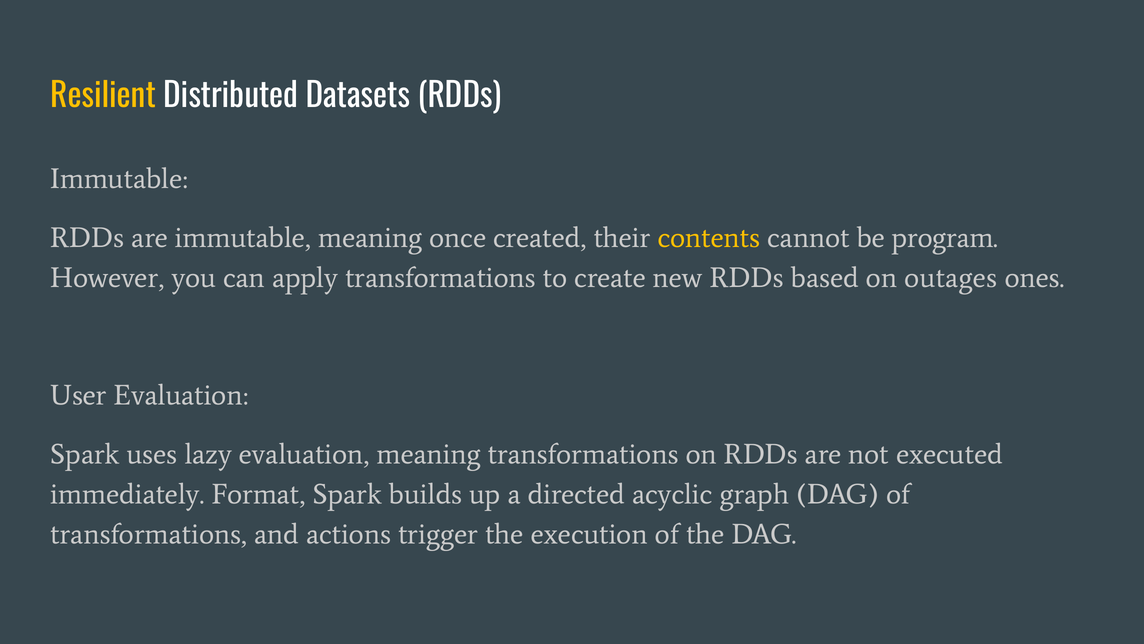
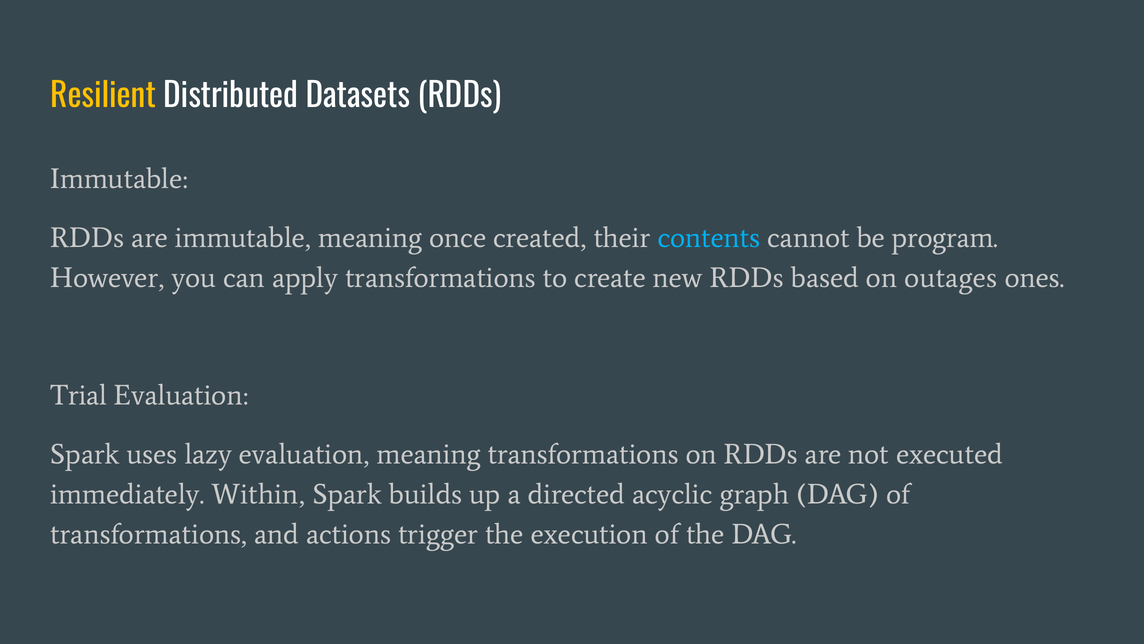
contents colour: yellow -> light blue (709, 238)
User: User -> Trial (79, 395)
Format: Format -> Within (258, 494)
